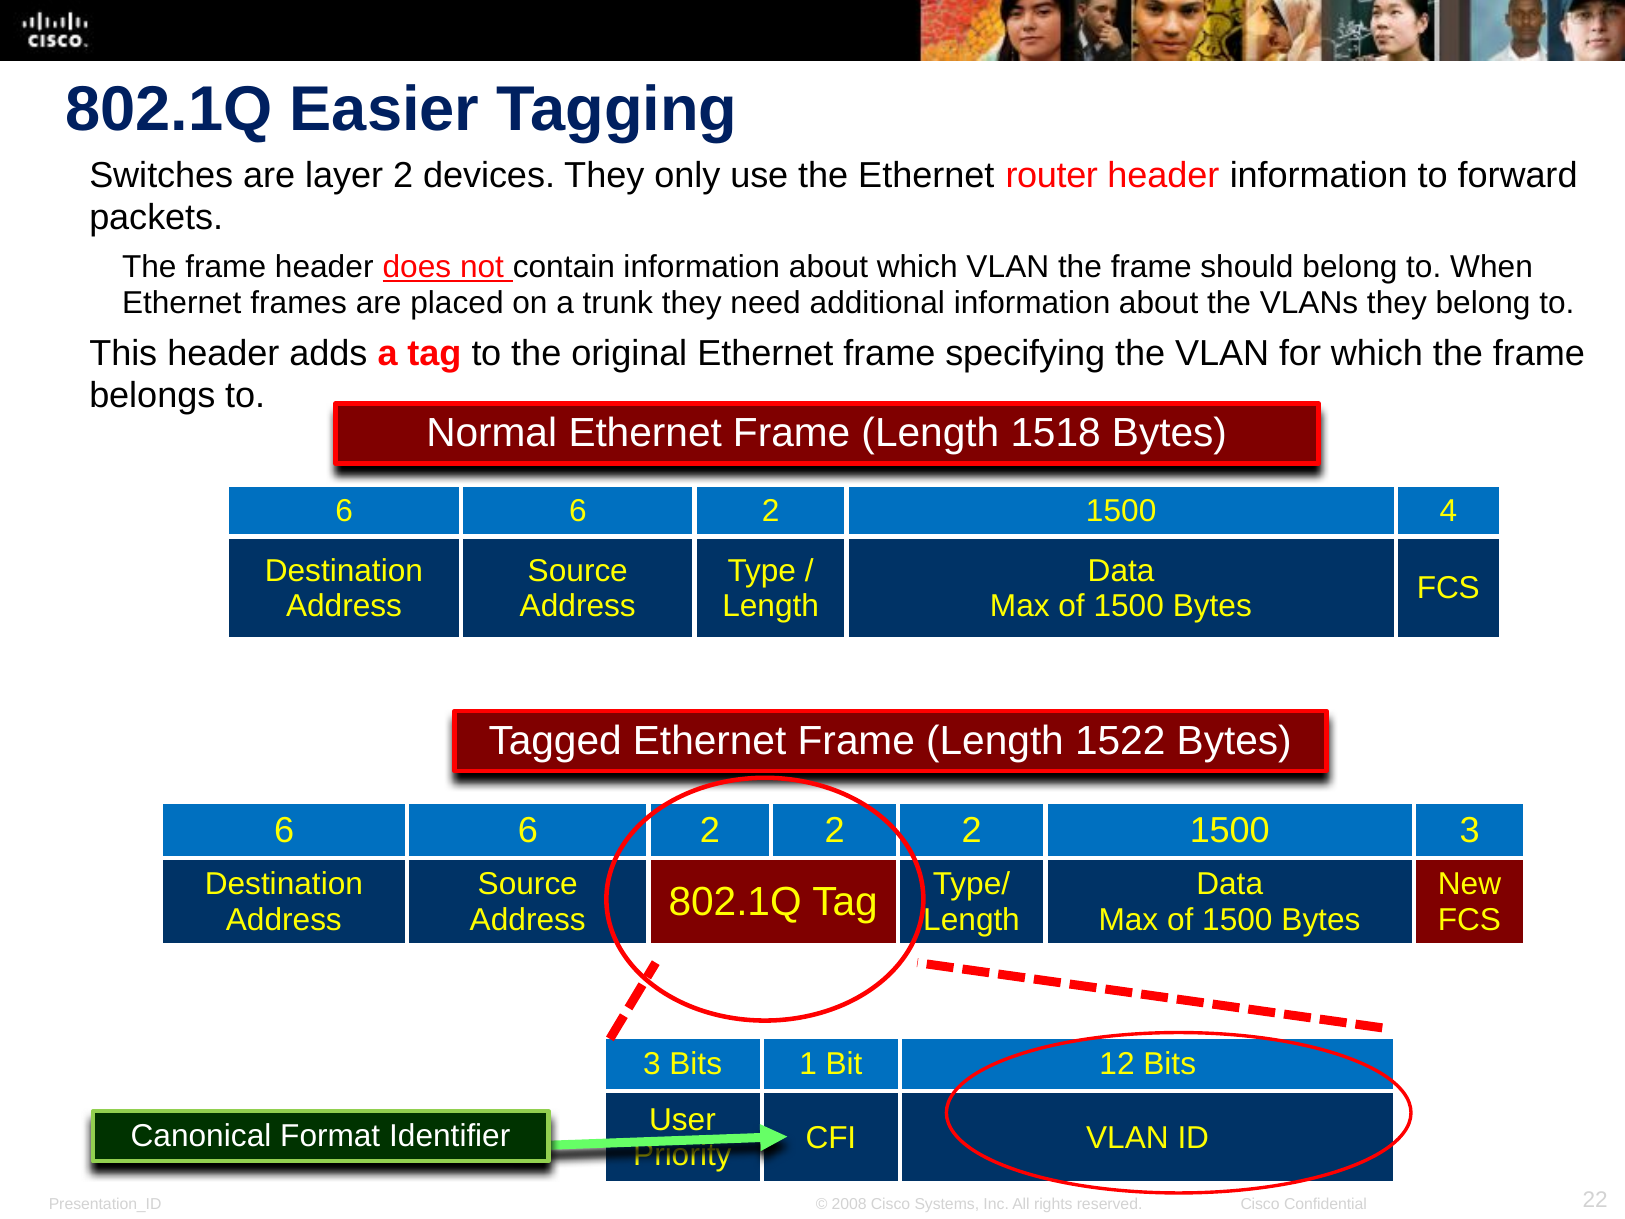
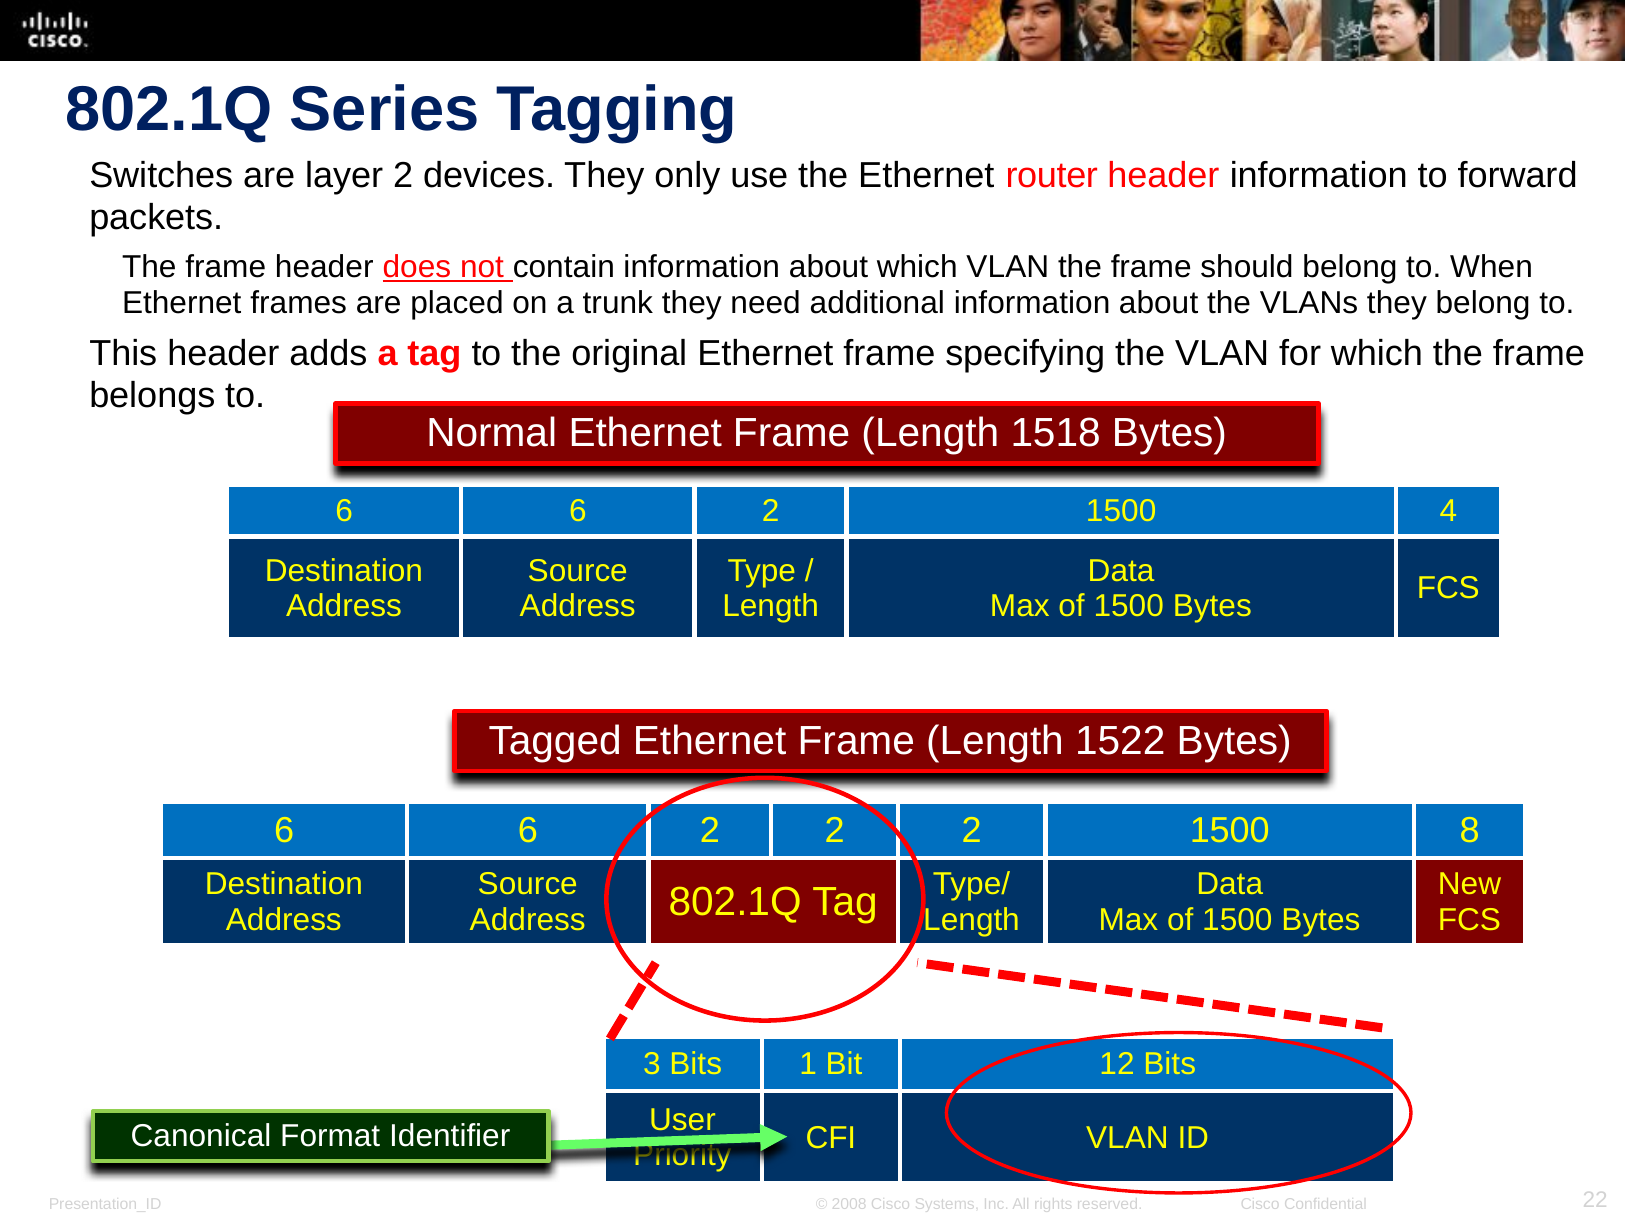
Easier: Easier -> Series (385, 110)
1500 3: 3 -> 8 (1470, 830)
